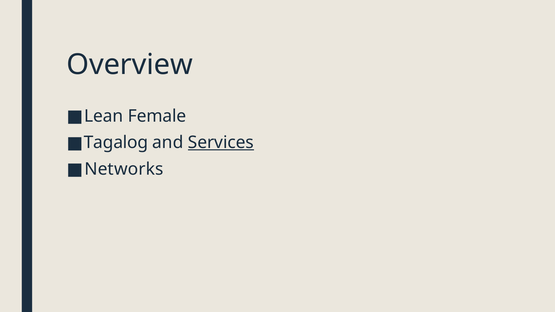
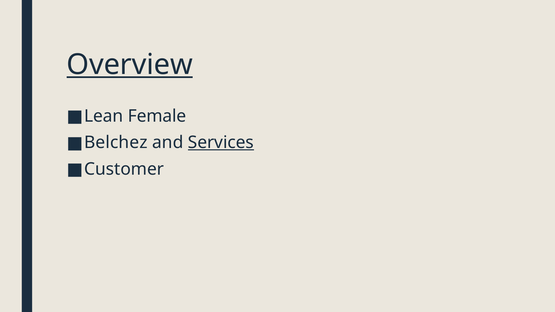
Overview underline: none -> present (130, 65)
Tagalog: Tagalog -> Belchez (116, 143)
Networks: Networks -> Customer (124, 169)
